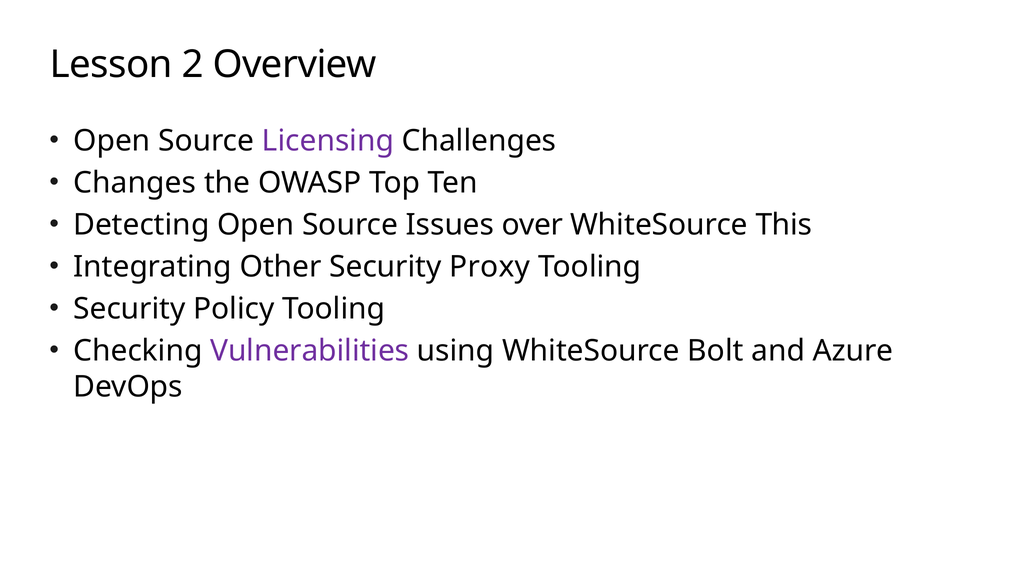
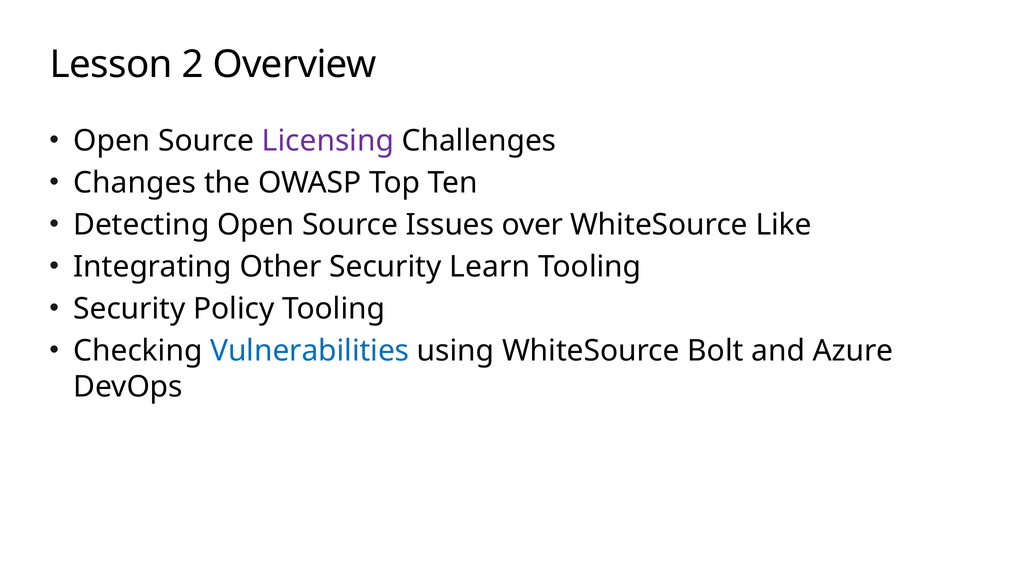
This: This -> Like (784, 225)
Proxy: Proxy -> Learn (490, 267)
Vulnerabilities colour: purple -> blue (310, 351)
